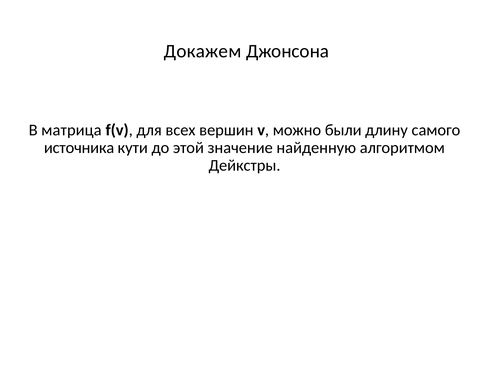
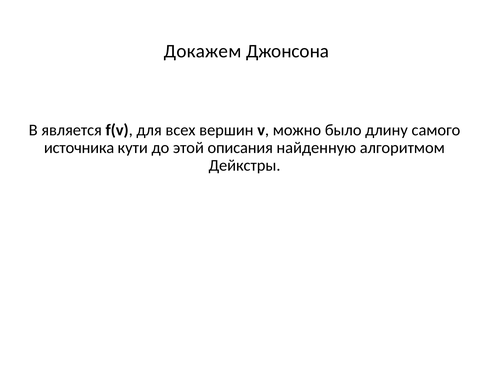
матрица: матрица -> является (72, 130)
были: были -> было (343, 130)
значение: значение -> описания (240, 148)
